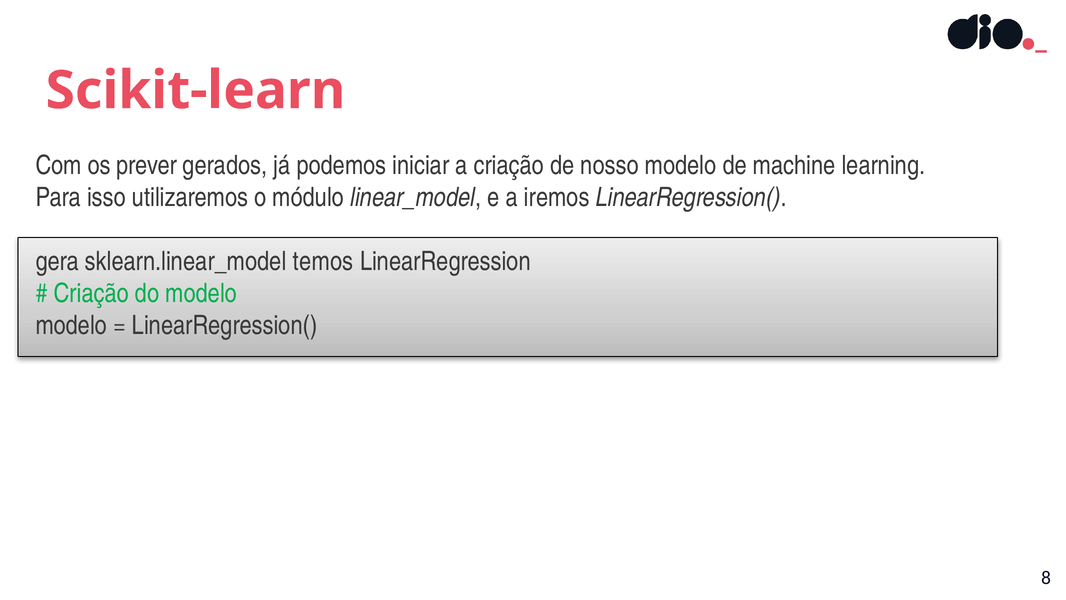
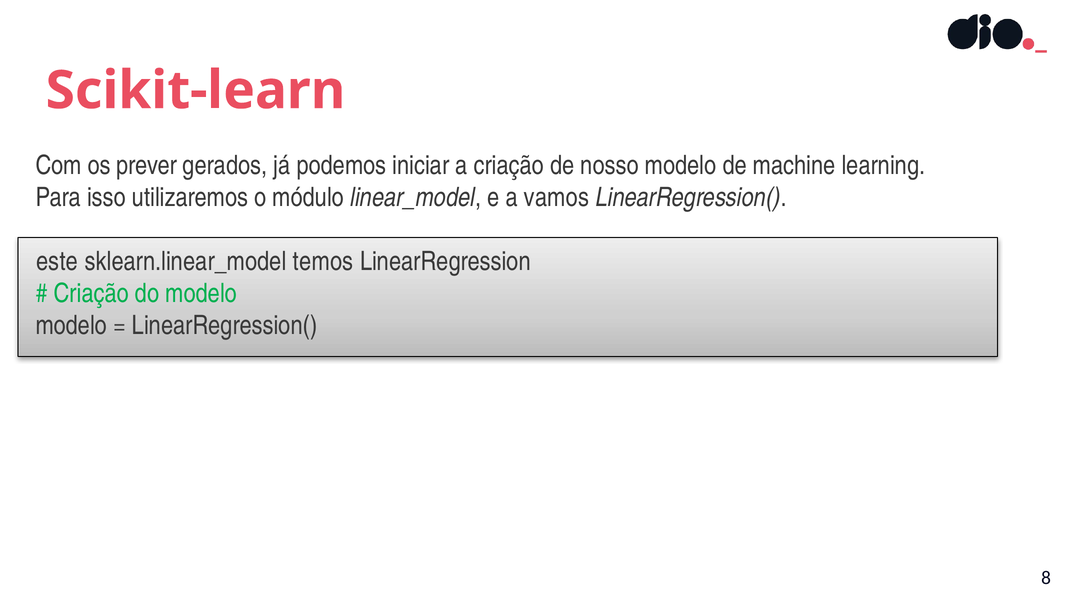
iremos: iremos -> vamos (557, 197)
gera: gera -> este (57, 261)
